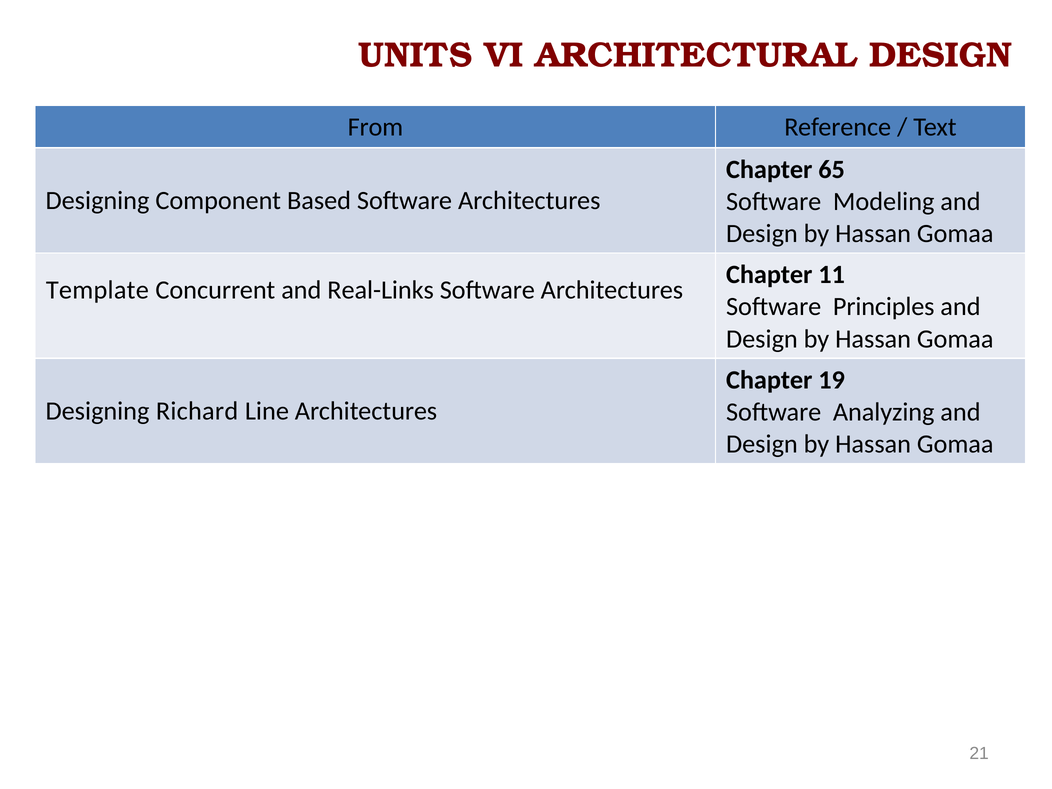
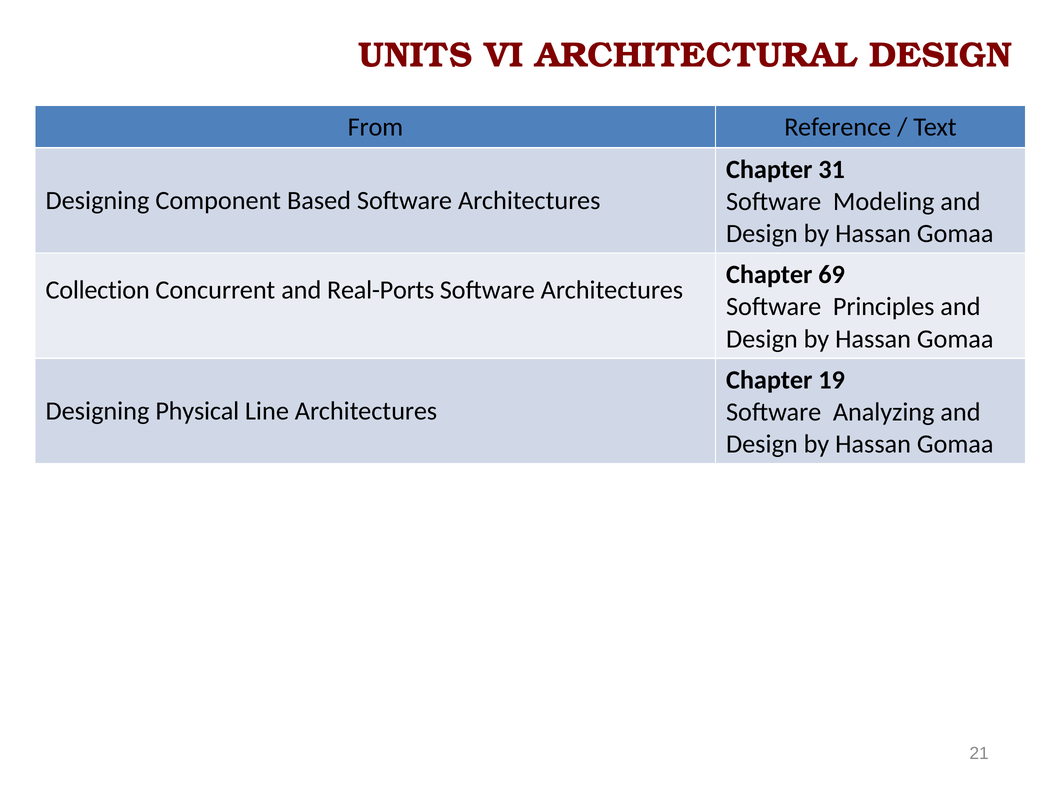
65: 65 -> 31 (832, 169)
11: 11 -> 69 (832, 275)
Template: Template -> Collection (98, 290)
Real-Links: Real-Links -> Real-Ports (381, 290)
Richard: Richard -> Physical (197, 411)
